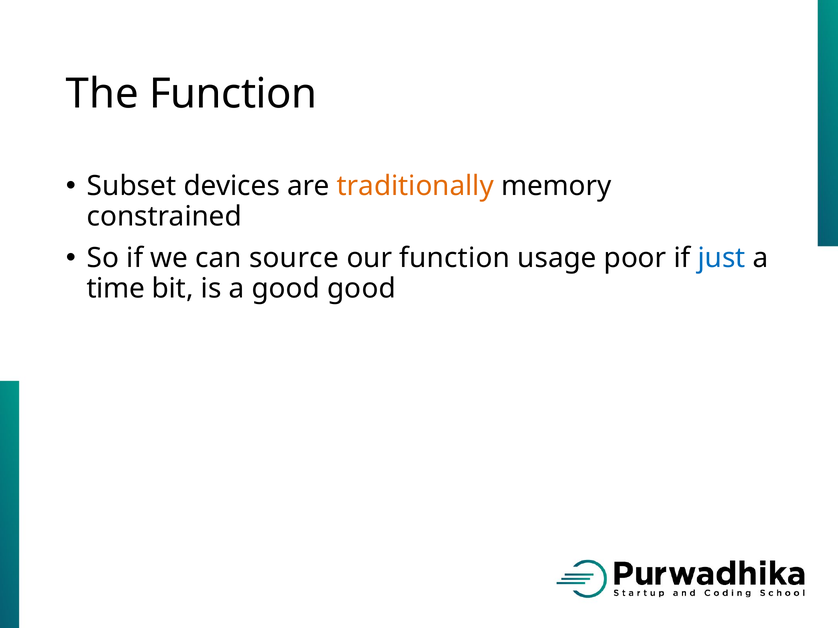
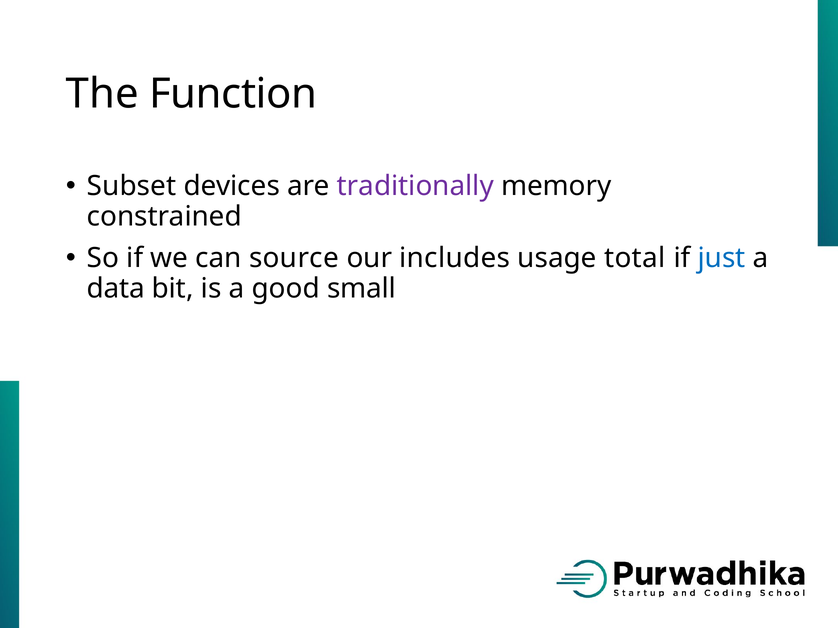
traditionally colour: orange -> purple (415, 186)
our function: function -> includes (455, 258)
poor: poor -> total (635, 258)
time: time -> data (116, 289)
good good: good -> small (362, 289)
